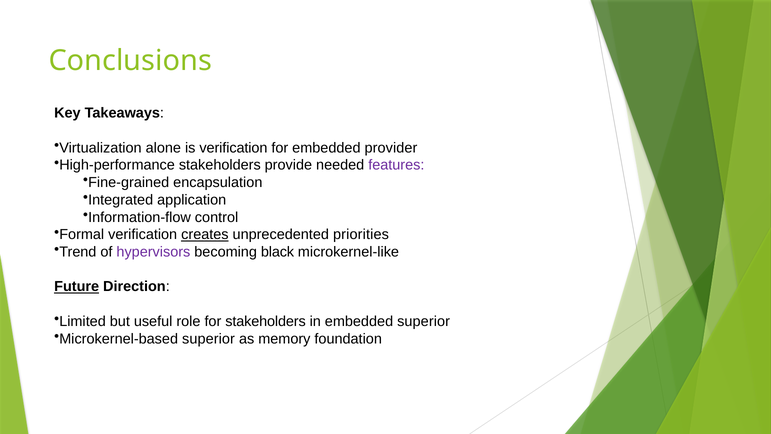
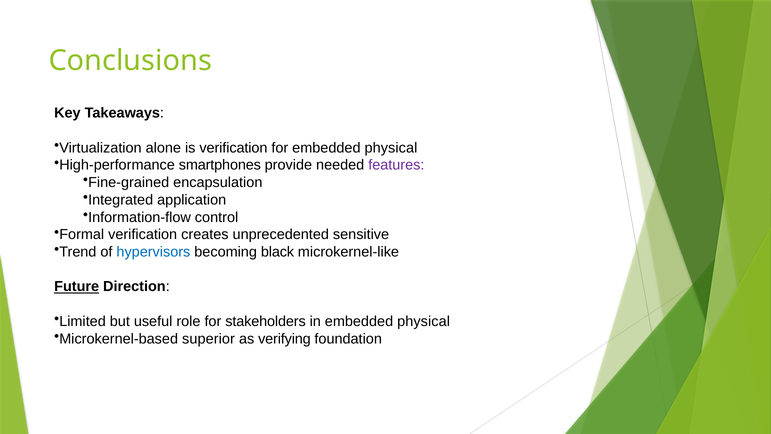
for embedded provider: provider -> physical (391, 148)
High-performance stakeholders: stakeholders -> smartphones (220, 165)
creates underline: present -> none (205, 234)
priorities: priorities -> sensitive (361, 234)
hypervisors colour: purple -> blue (153, 252)
in embedded superior: superior -> physical (424, 321)
memory: memory -> verifying (284, 339)
